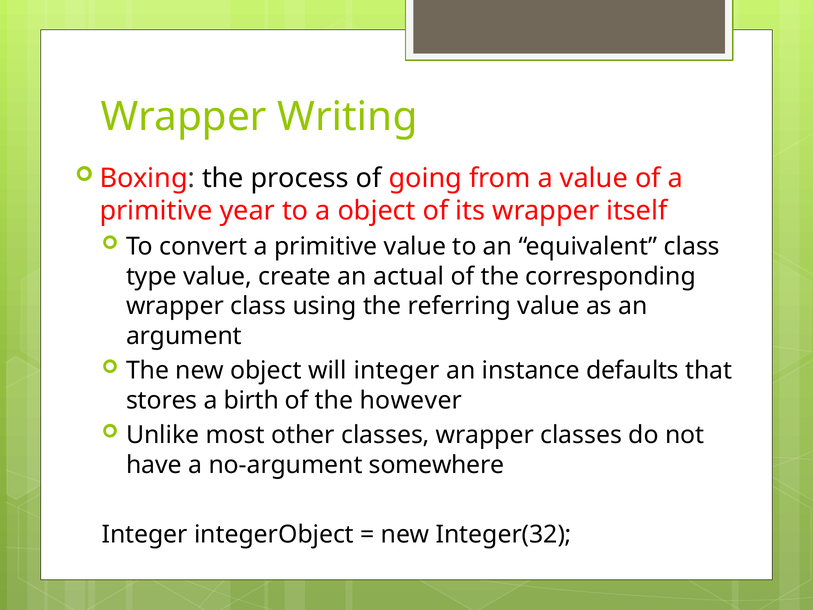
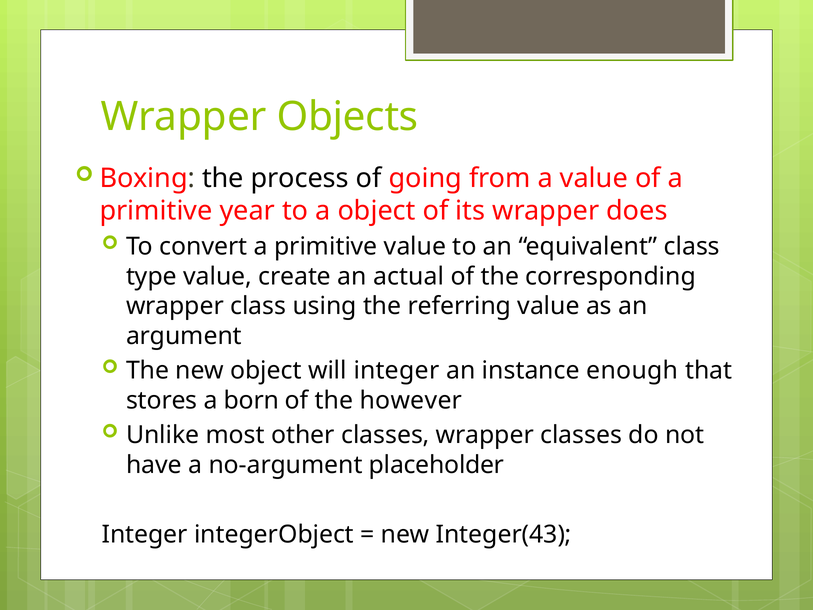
Writing: Writing -> Objects (348, 117)
itself: itself -> does (637, 211)
defaults: defaults -> enough (632, 371)
birth: birth -> born (251, 400)
somewhere: somewhere -> placeholder (437, 465)
Integer(32: Integer(32 -> Integer(43 (504, 534)
